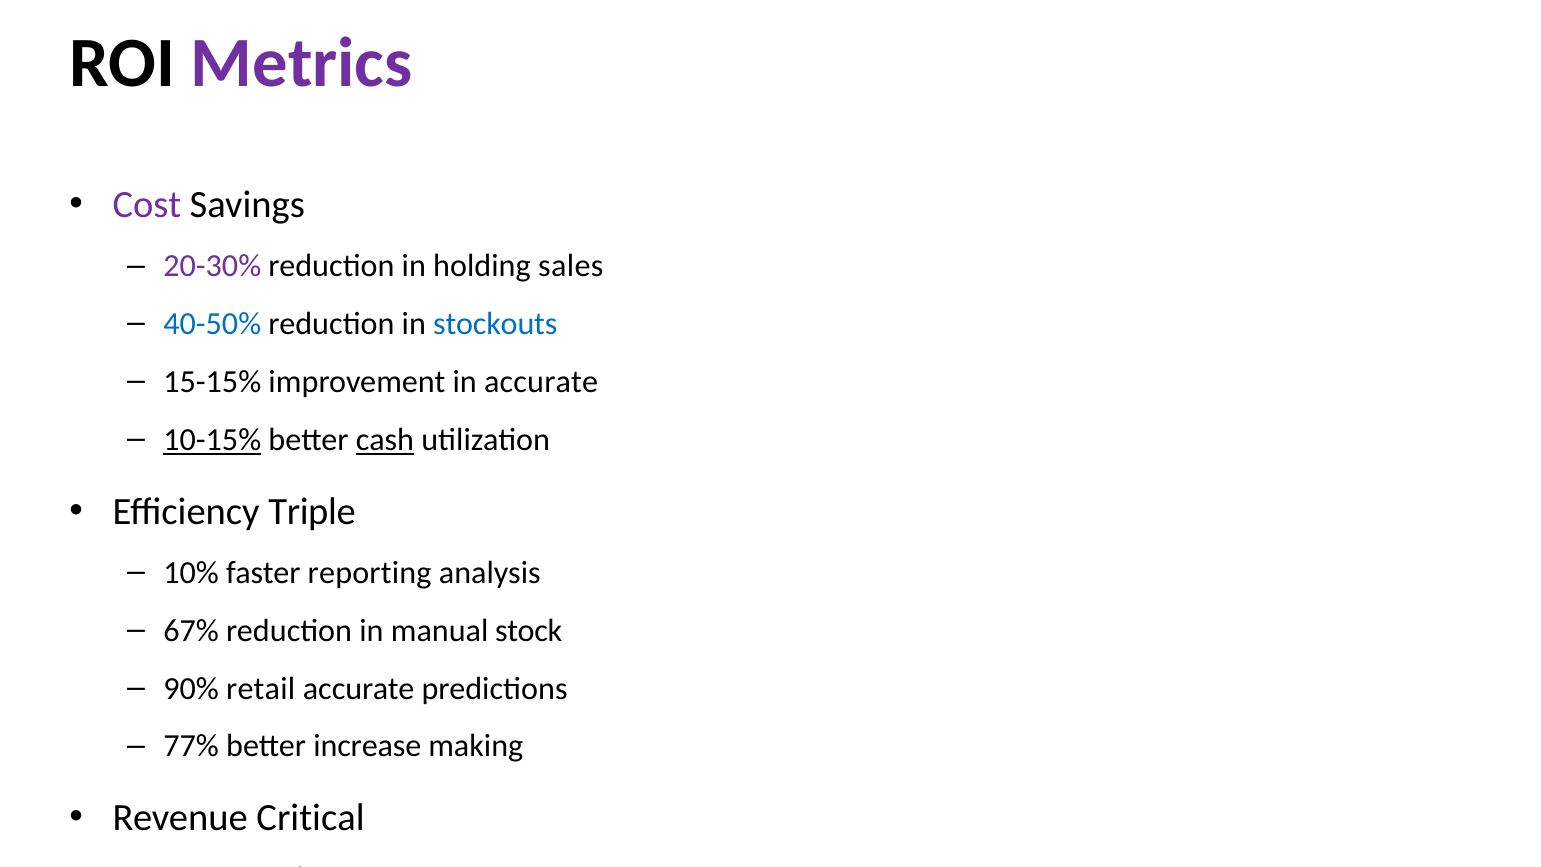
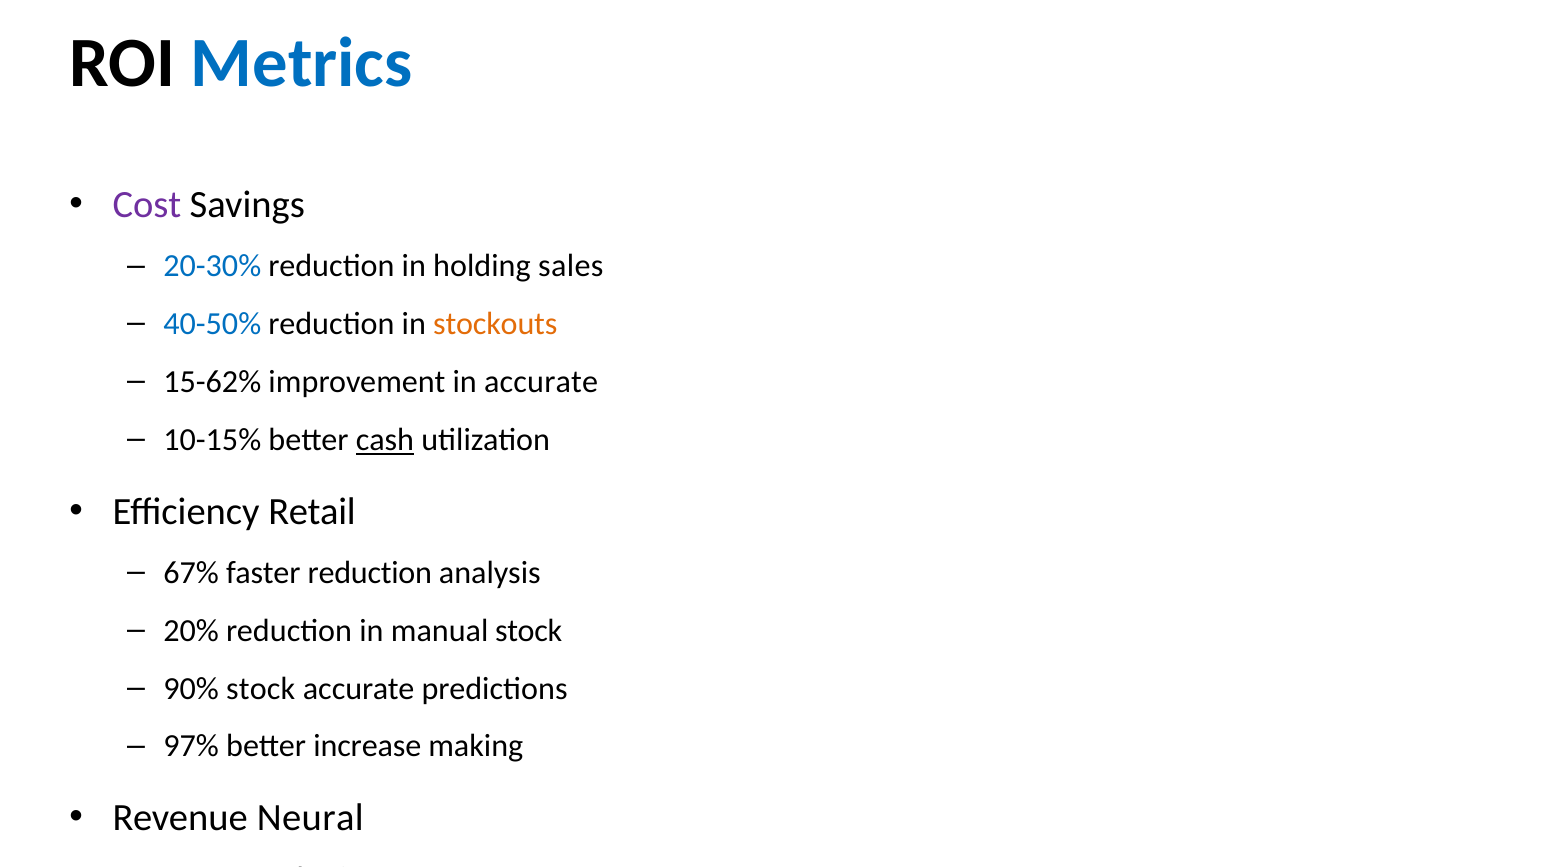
Metrics colour: purple -> blue (302, 63)
20-30% colour: purple -> blue (212, 266)
stockouts colour: blue -> orange (495, 324)
15-15%: 15-15% -> 15-62% (212, 382)
10-15% underline: present -> none (212, 440)
Triple: Triple -> Retail (312, 512)
10%: 10% -> 67% (191, 573)
faster reporting: reporting -> reduction (370, 573)
67%: 67% -> 20% (191, 631)
90% retail: retail -> stock (261, 688)
77%: 77% -> 97% (191, 746)
Critical: Critical -> Neural (310, 818)
